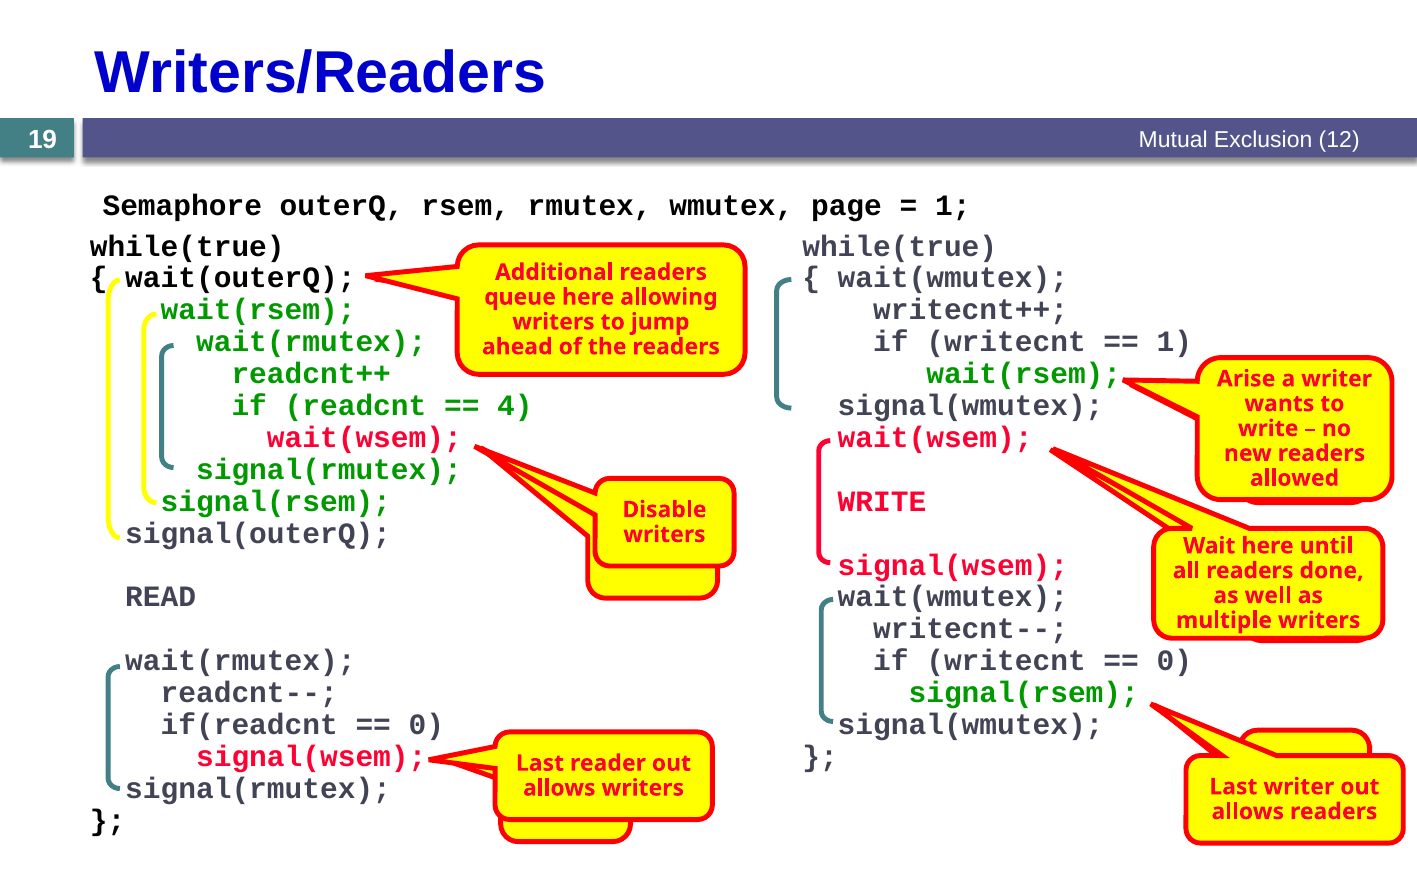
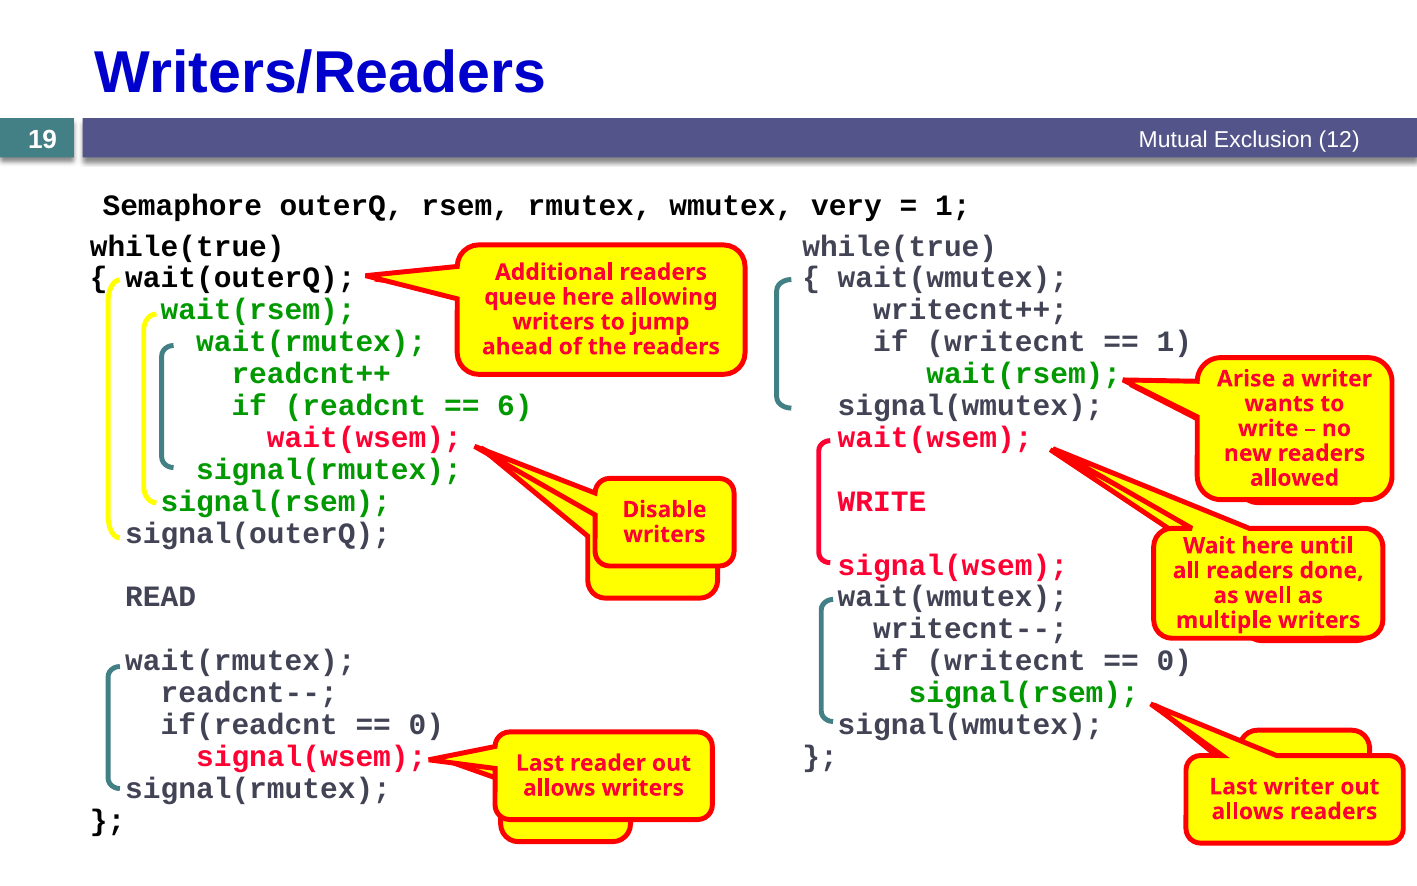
page: page -> very (846, 206)
4: 4 -> 6 (515, 406)
